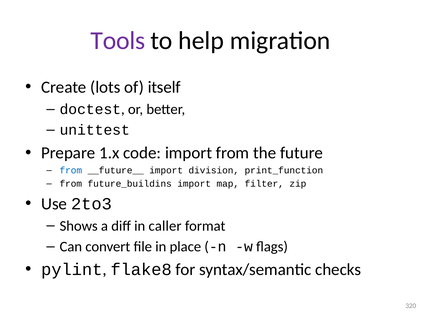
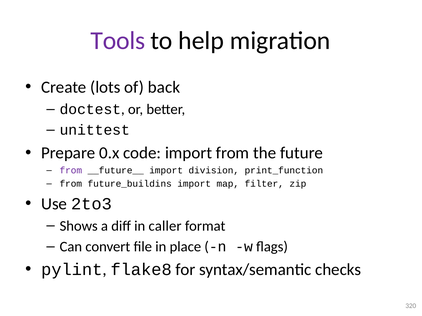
itself: itself -> back (164, 87)
1.x: 1.x -> 0.x (109, 153)
from colour: blue -> purple (71, 171)
